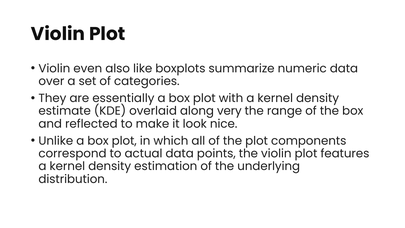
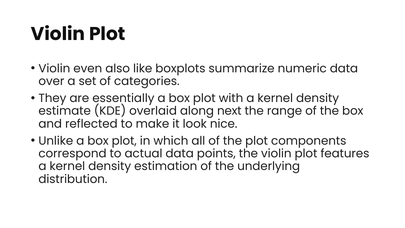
very: very -> next (229, 111)
